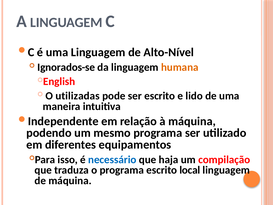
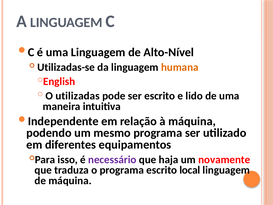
Ignorados-se: Ignorados-se -> Utilizadas-se (66, 67)
necessário colour: blue -> purple (112, 159)
compilação: compilação -> novamente (224, 159)
